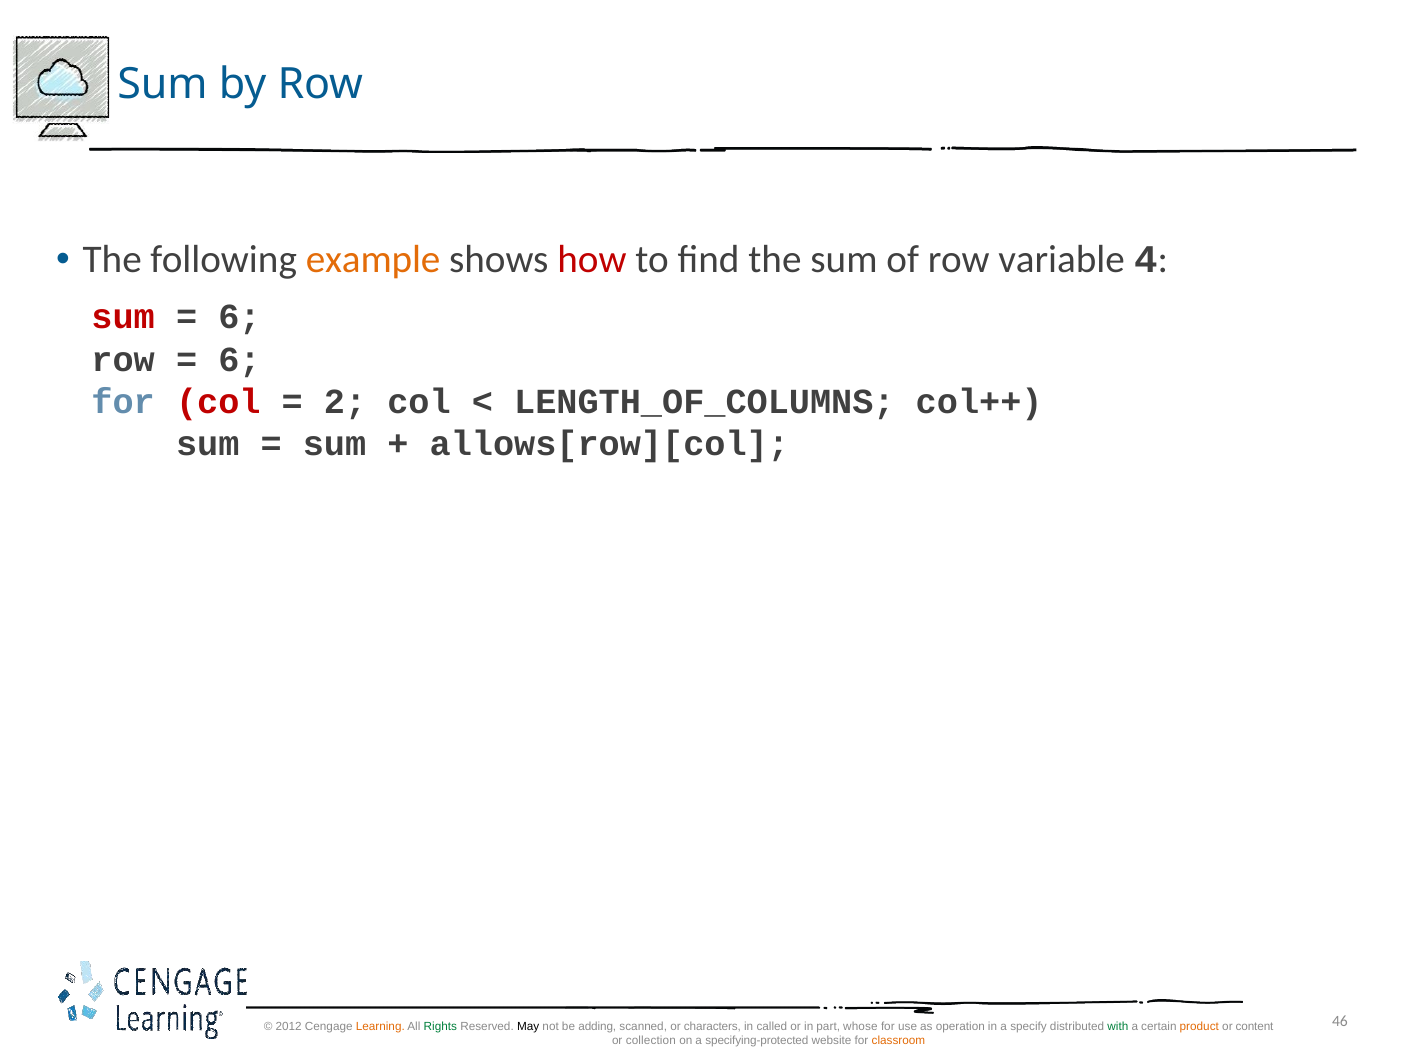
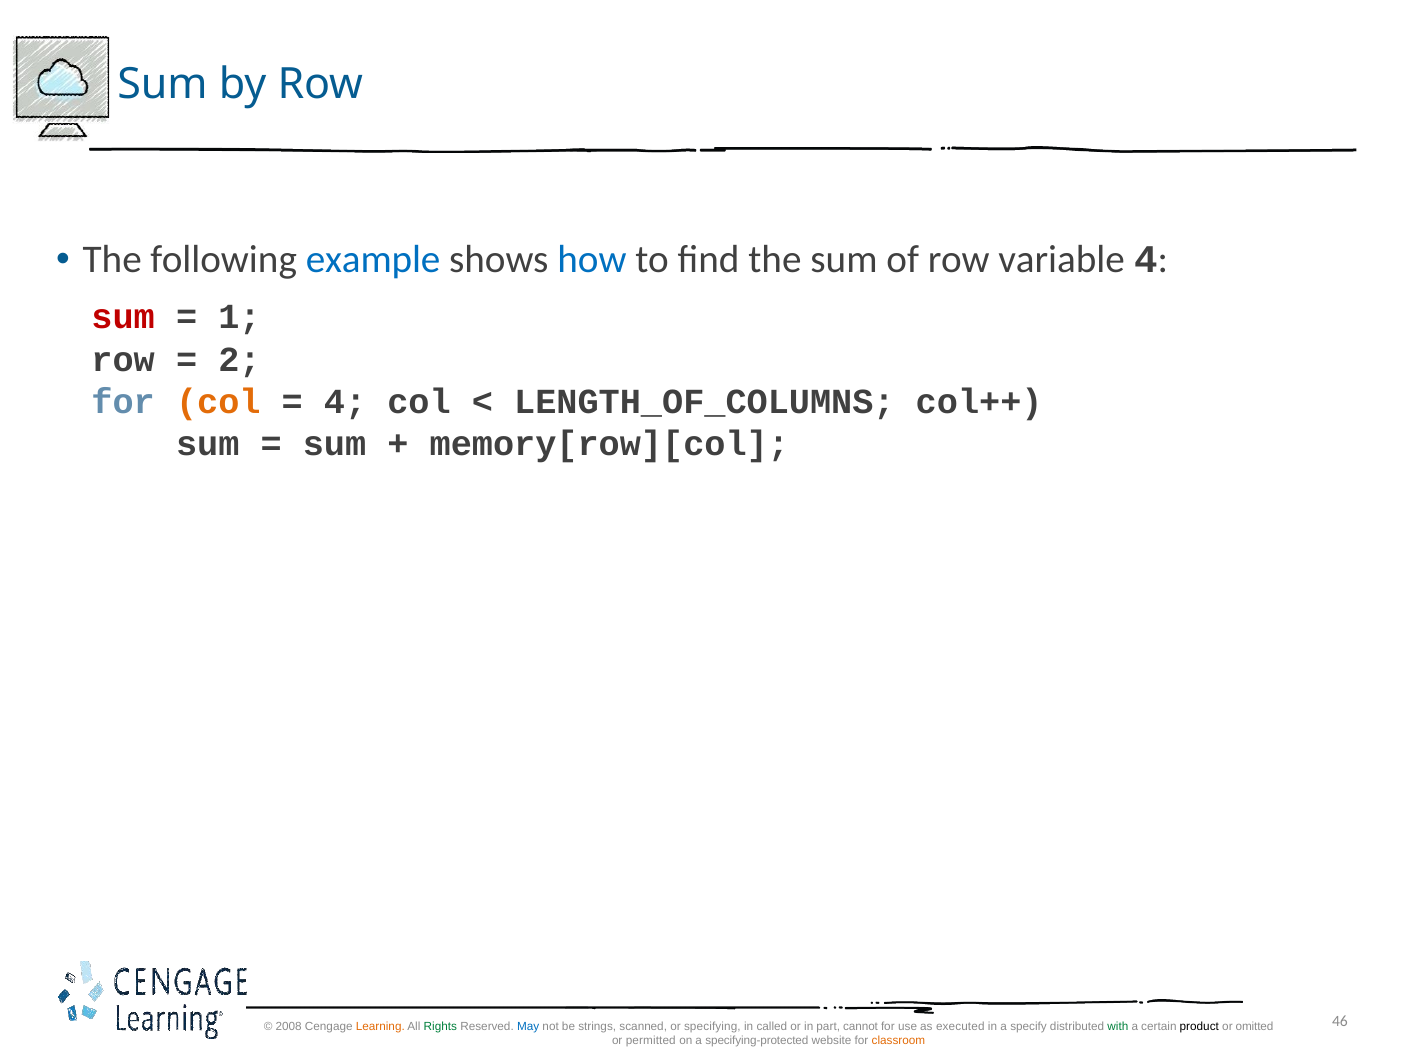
example colour: orange -> blue (373, 260)
how colour: red -> blue (592, 260)
6: 6 -> 1 (239, 317)
6: 6 -> 2 (239, 359)
col colour: red -> orange (218, 402)
2: 2 -> 4 (345, 402)
allows[row][col: allows[row][col -> memory[row][col (609, 444)
2012: 2012 -> 2008 (289, 1026)
May colour: black -> blue (528, 1026)
adding: adding -> strings (597, 1026)
characters: characters -> specifying (712, 1026)
whose: whose -> cannot (861, 1026)
operation: operation -> executed (960, 1026)
product colour: orange -> black (1199, 1026)
content: content -> omitted (1255, 1026)
collection: collection -> permitted (651, 1040)
